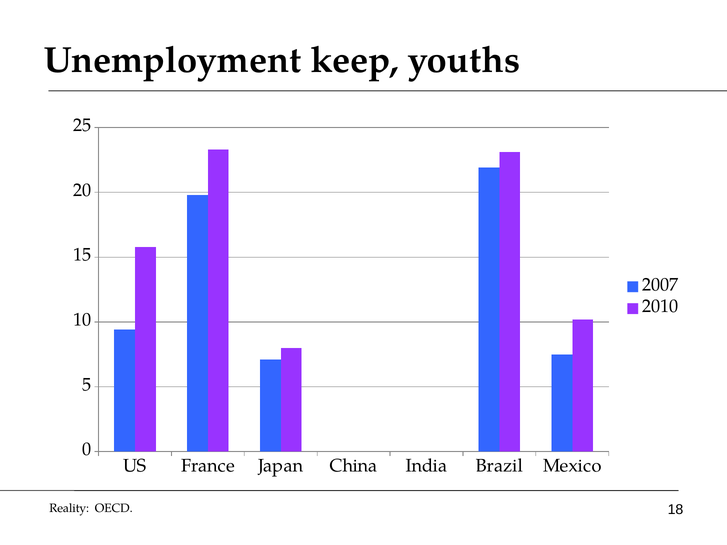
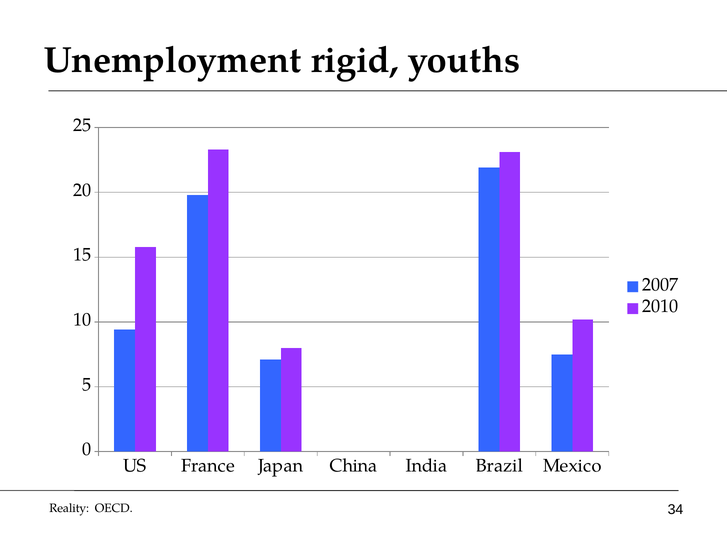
keep: keep -> rigid (355, 60)
18: 18 -> 34 (675, 510)
